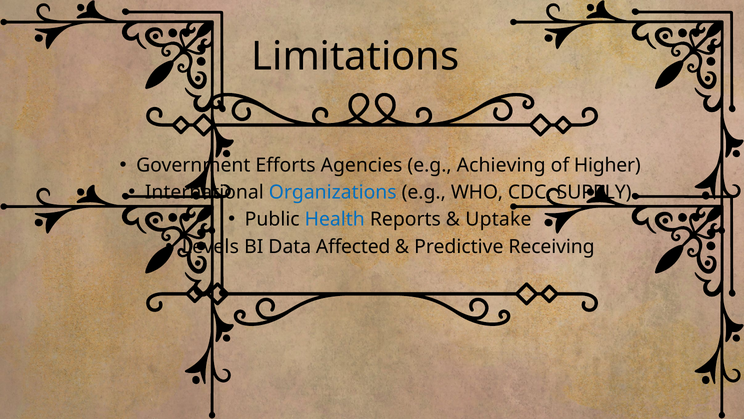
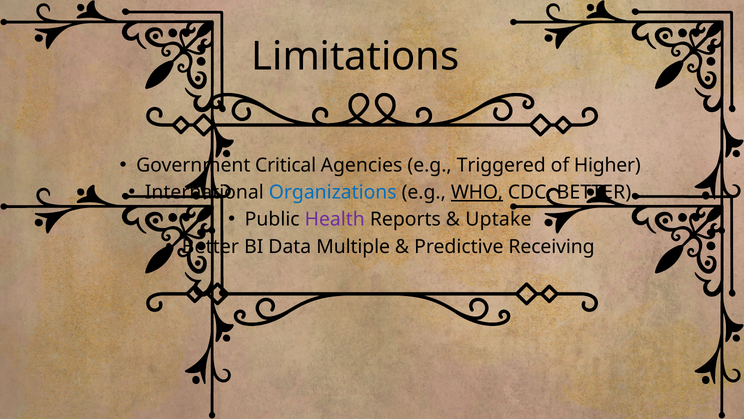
Efforts: Efforts -> Critical (286, 165)
Achieving: Achieving -> Triggered (501, 165)
WHO underline: none -> present (477, 192)
CDC SUPPLY: SUPPLY -> BETTER (594, 192)
Health colour: blue -> purple (335, 219)
Levels: Levels -> Better (210, 246)
Affected: Affected -> Multiple (353, 246)
